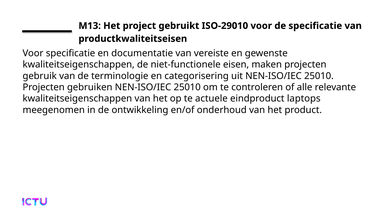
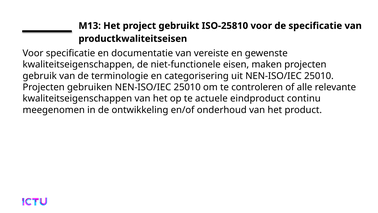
ISO-29010: ISO-29010 -> ISO-25810 (225, 26)
laptops: laptops -> continu (304, 98)
